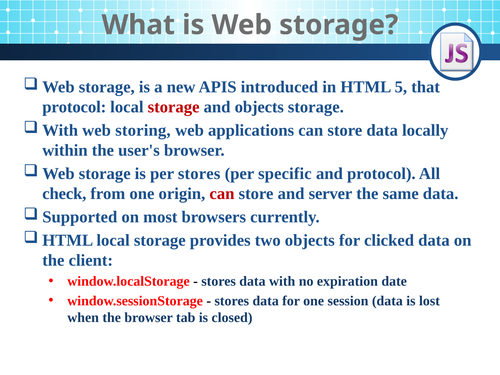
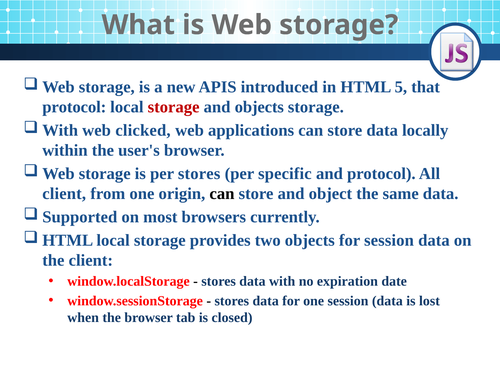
storing: storing -> clicked (143, 130)
check: check -> client (64, 194)
can colour: red -> black (222, 194)
server: server -> object (330, 194)
for clicked: clicked -> session (389, 240)
